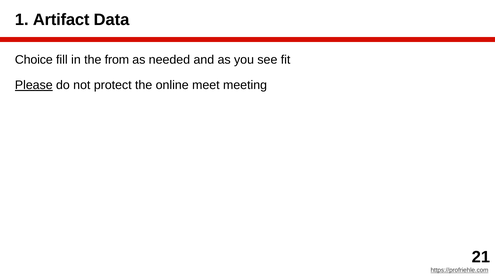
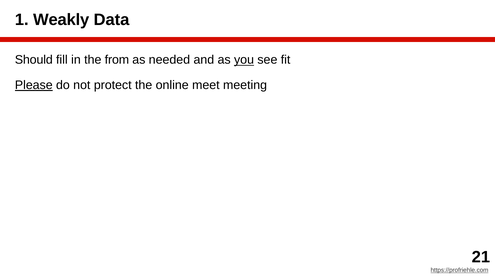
Artifact: Artifact -> Weakly (61, 20)
Choice: Choice -> Should (34, 60)
you underline: none -> present (244, 60)
